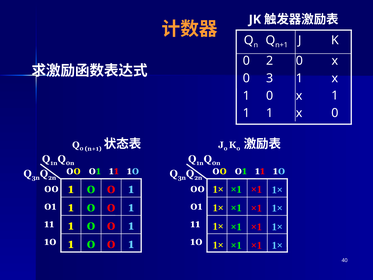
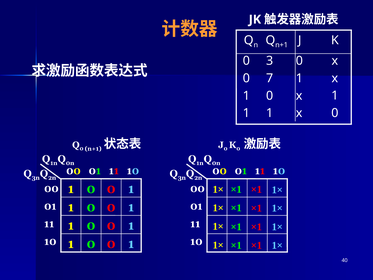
2: 2 -> 3 (270, 61)
3: 3 -> 7 (270, 78)
